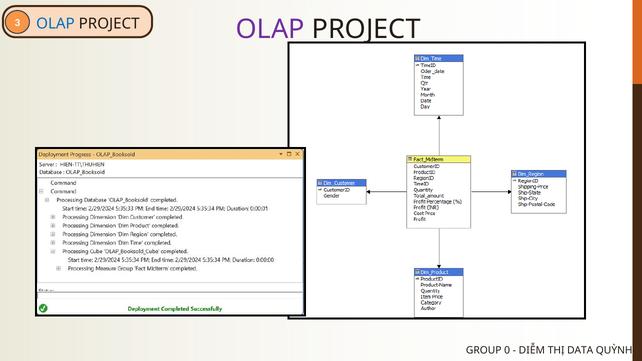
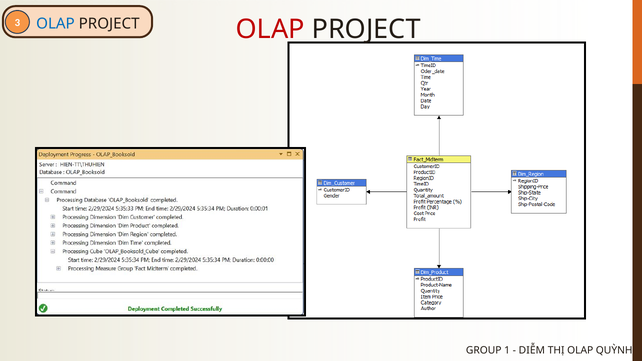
OLAP colour: purple -> red (270, 29)
0: 0 -> 1 (507, 351)
THỊ DATA: DATA -> OLAP (580, 351)
